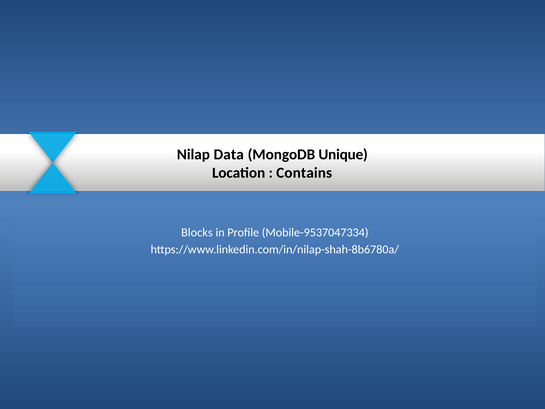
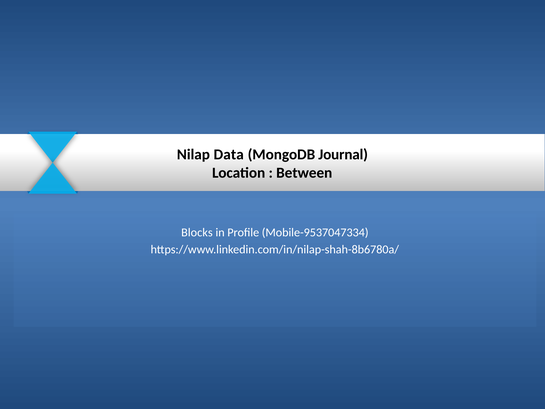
Unique: Unique -> Journal (343, 155)
Contains: Contains -> Between (304, 173)
